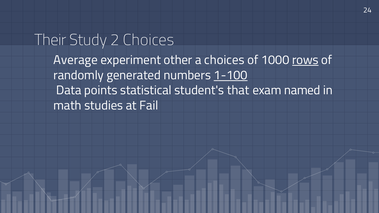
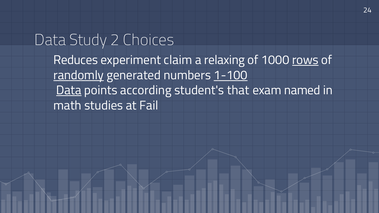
Their: Their -> Data (50, 40)
Average: Average -> Reduces (76, 60)
other: other -> claim (178, 60)
a choices: choices -> relaxing (224, 60)
randomly underline: none -> present (79, 75)
Data underline: none -> present (69, 90)
statistical: statistical -> according (146, 90)
